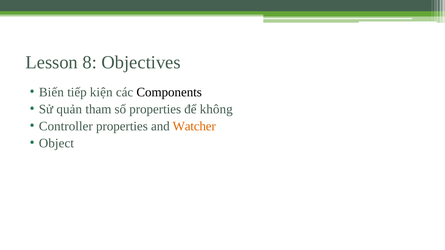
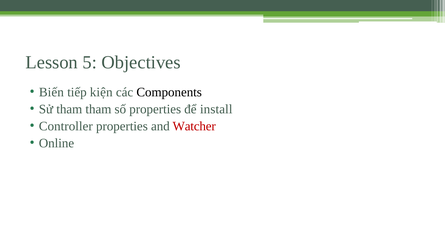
8: 8 -> 5 (90, 62)
Sử quản: quản -> tham (69, 109)
không: không -> install (216, 109)
Watcher colour: orange -> red (194, 126)
Object: Object -> Online (56, 143)
